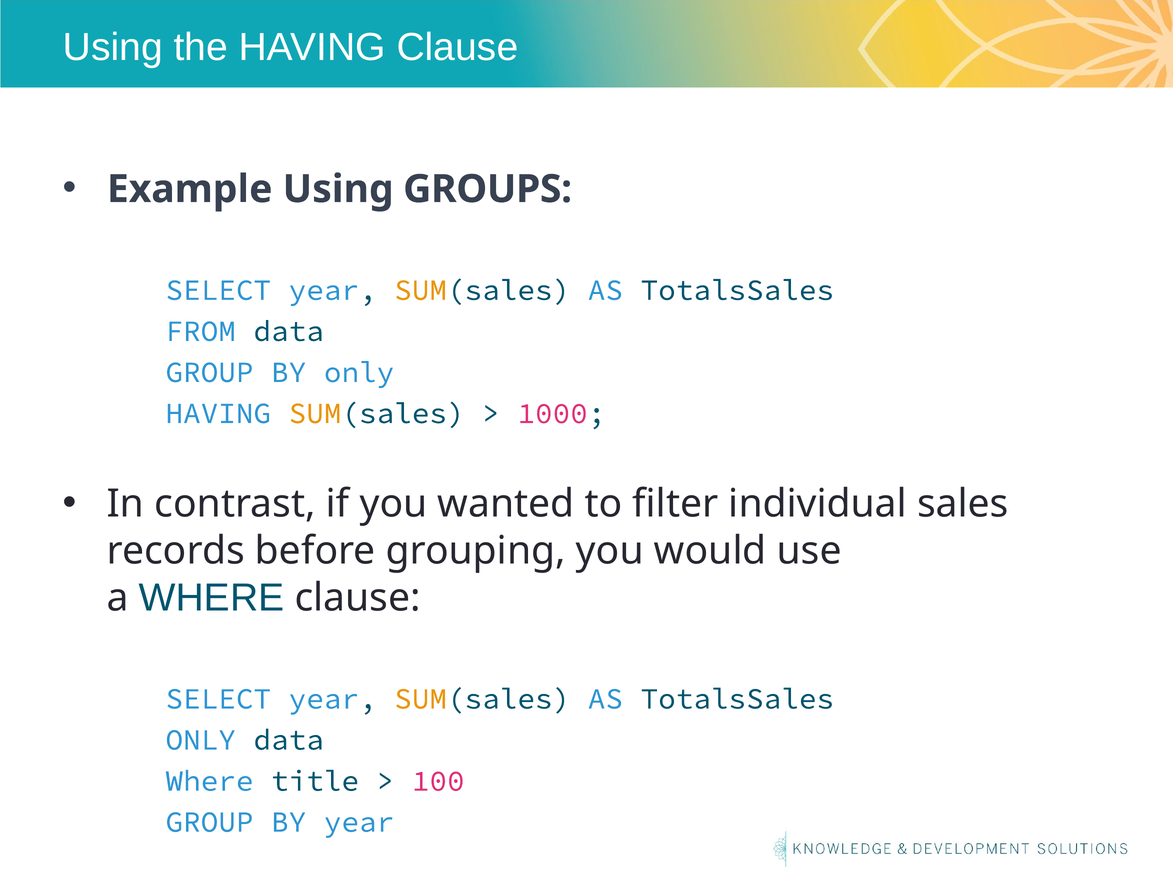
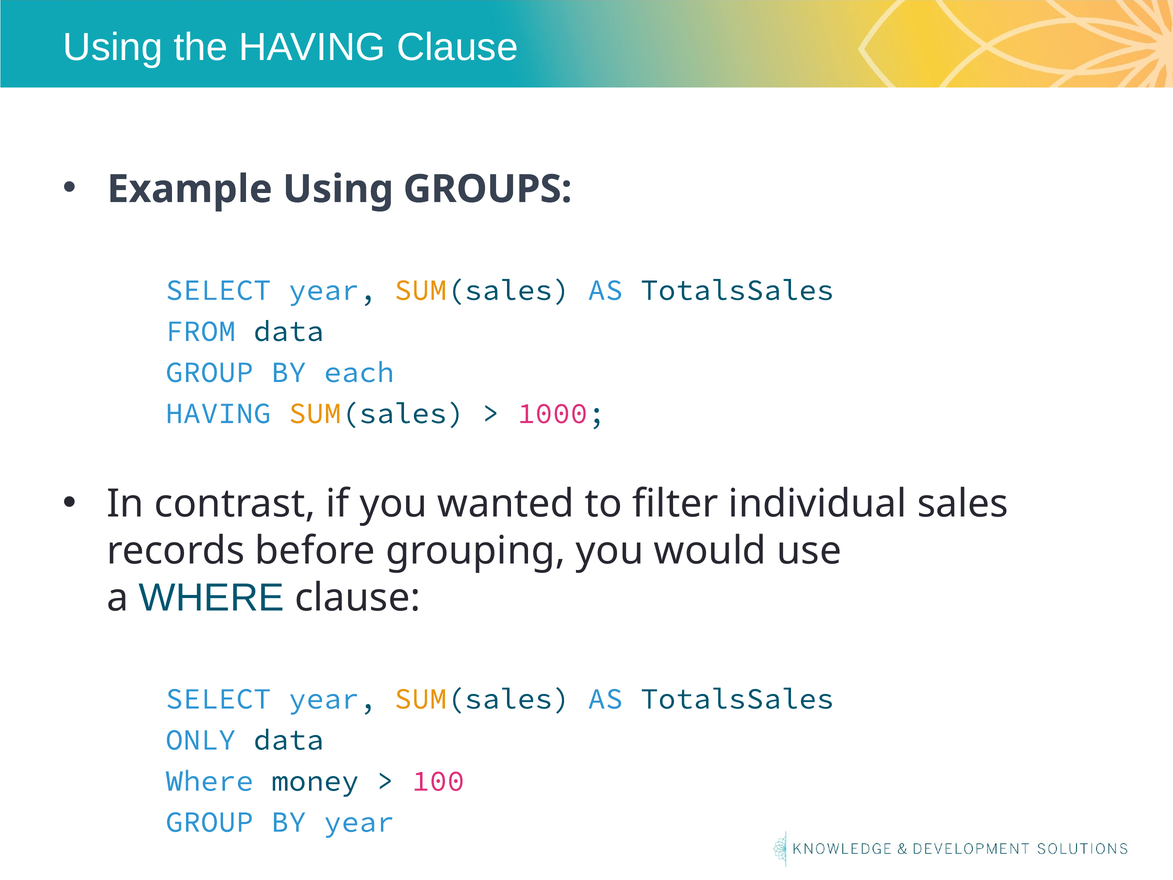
BY only: only -> each (359, 372)
title: title -> money (315, 781)
